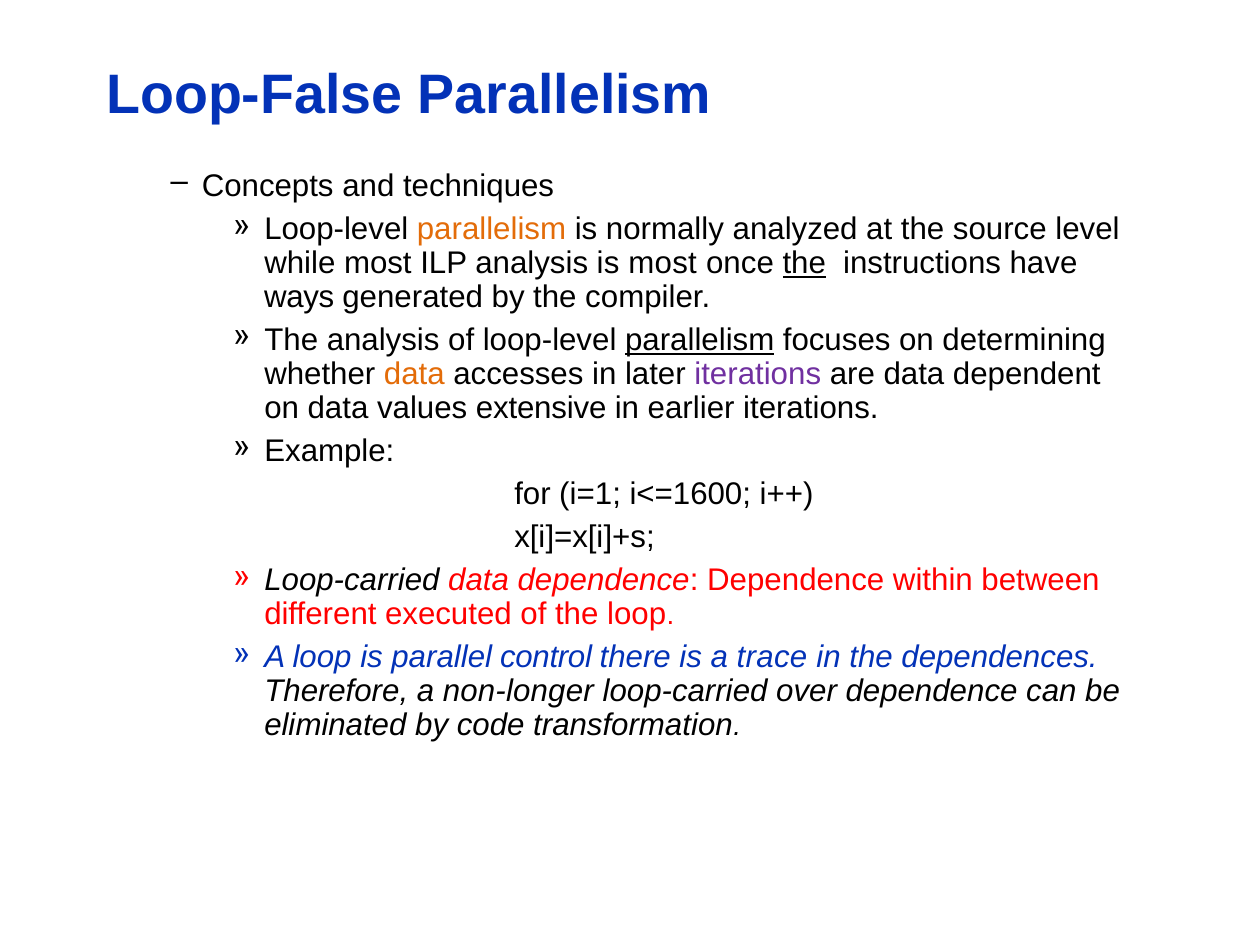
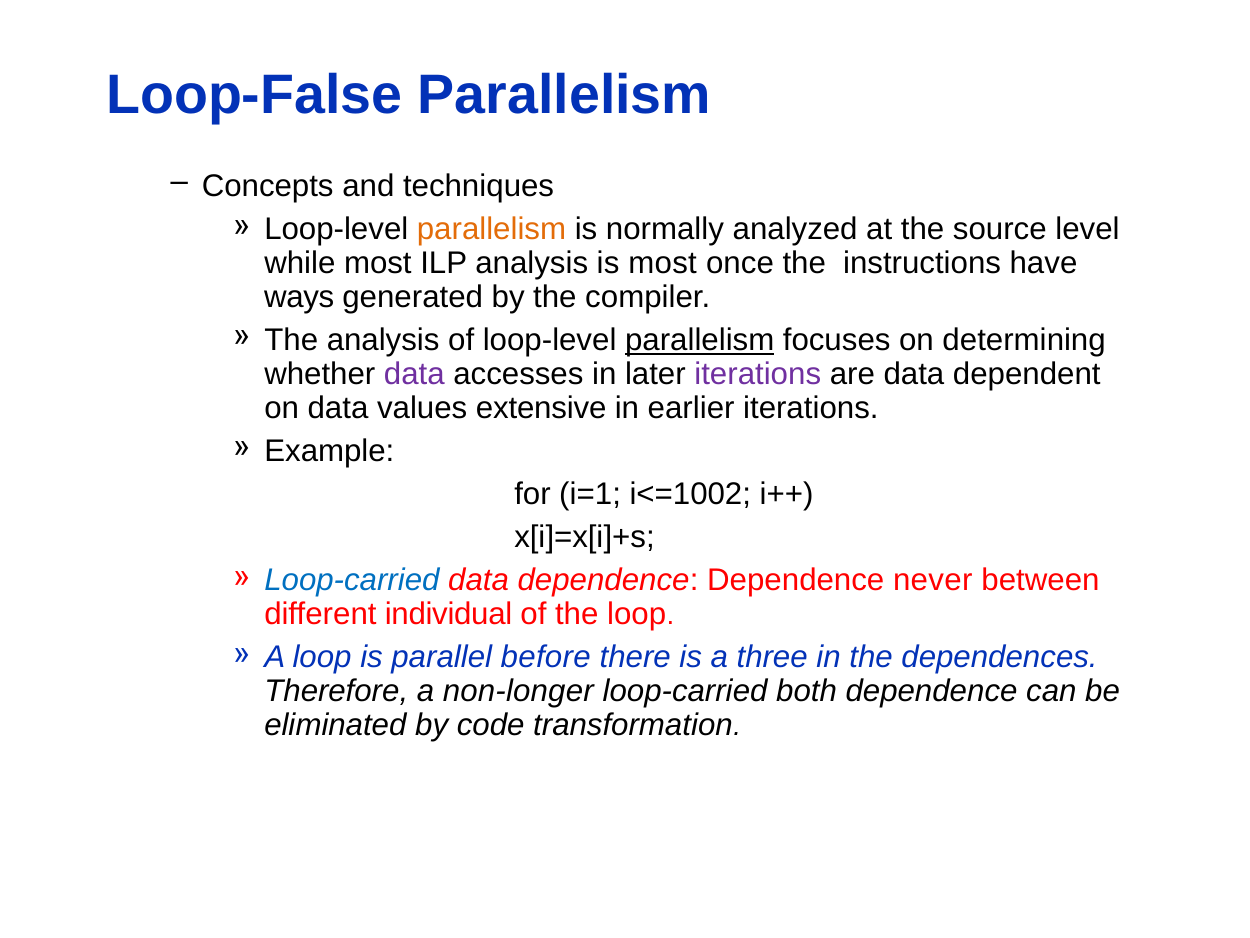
the underline: present -> none (804, 263)
data colour: orange -> purple (414, 374)
i<=1600: i<=1600 -> i<=1002 (690, 494)
Loop-carried colour: black -> blue (352, 580)
within: within -> never (933, 580)
executed: executed -> individual (449, 614)
control: control -> before (546, 657)
trace: trace -> three (772, 657)
over: over -> both (807, 691)
